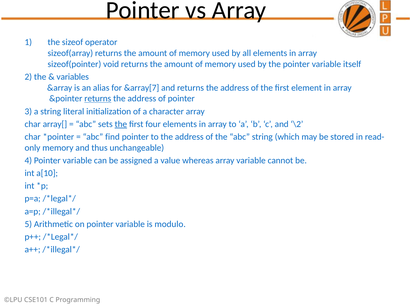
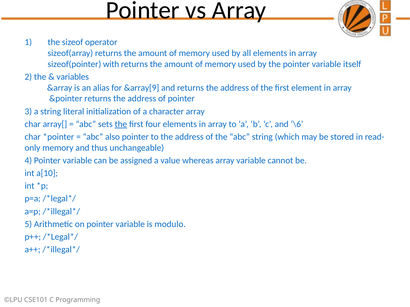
void: void -> with (111, 64)
&array[7: &array[7 -> &array[9 (142, 88)
returns underline: present -> none (98, 99)
\2: \2 -> \6 (297, 124)
find: find -> also (113, 137)
